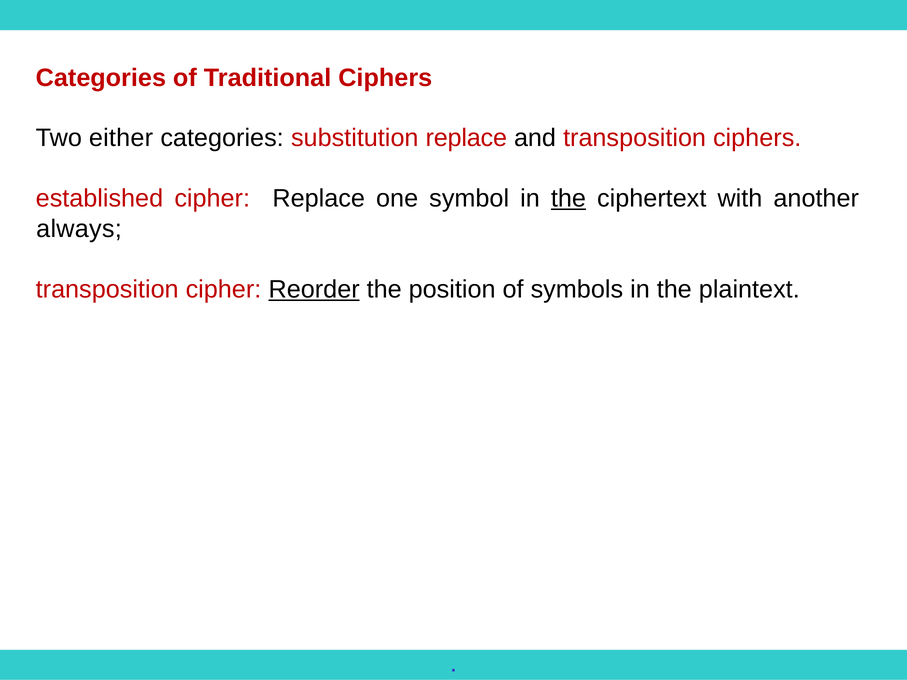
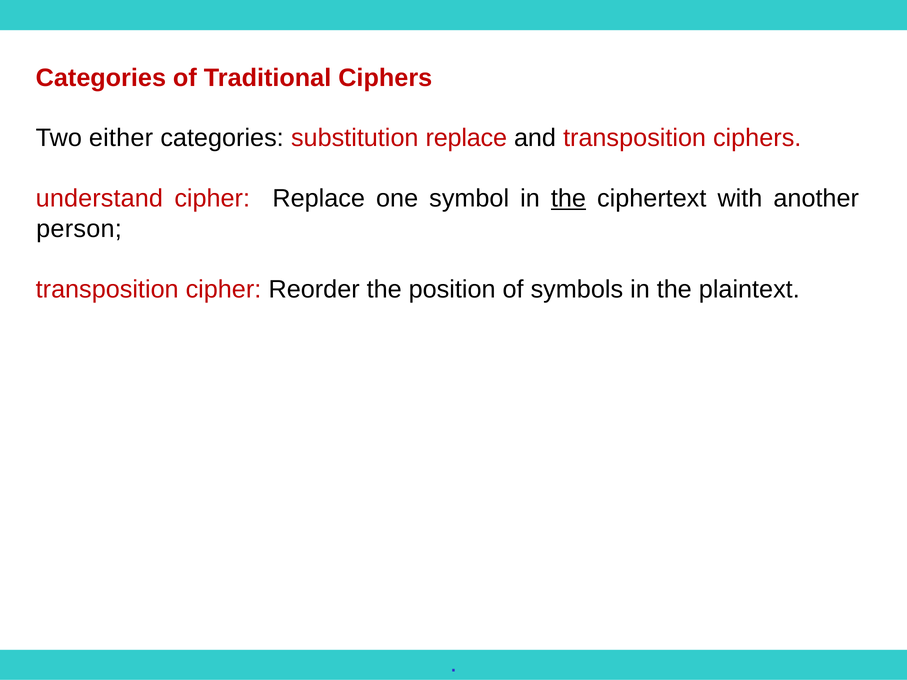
established: established -> understand (99, 199)
always: always -> person (79, 229)
Reorder underline: present -> none (314, 289)
